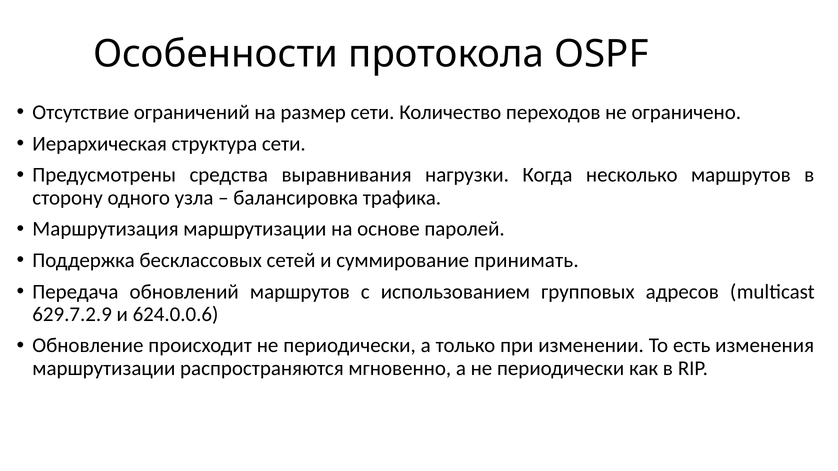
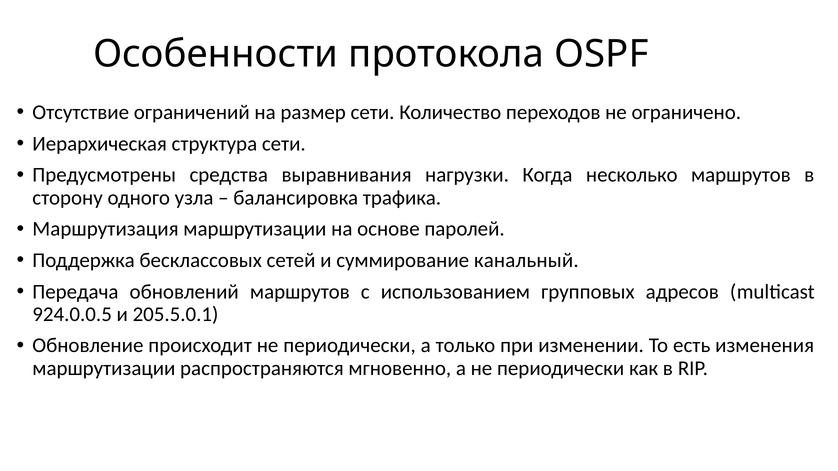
принимать: принимать -> канальный (526, 260)
629.7.2.9: 629.7.2.9 -> 924.0.0.5 (72, 314)
624.0.0.6: 624.0.0.6 -> 205.5.0.1 (176, 314)
